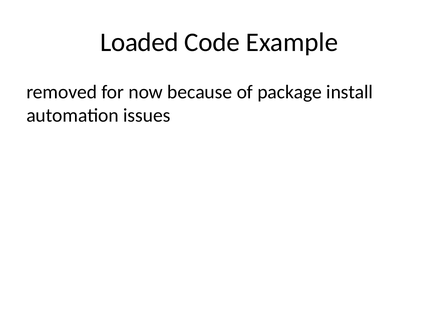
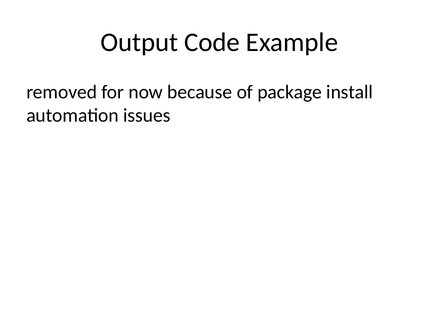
Loaded: Loaded -> Output (139, 42)
